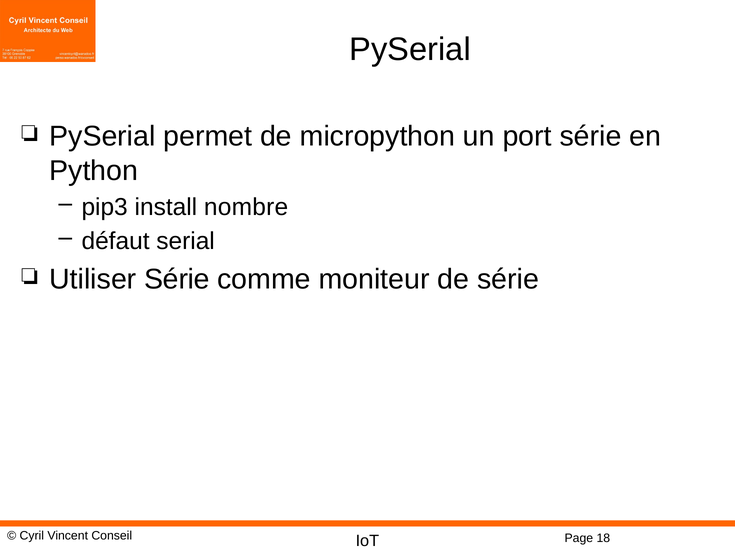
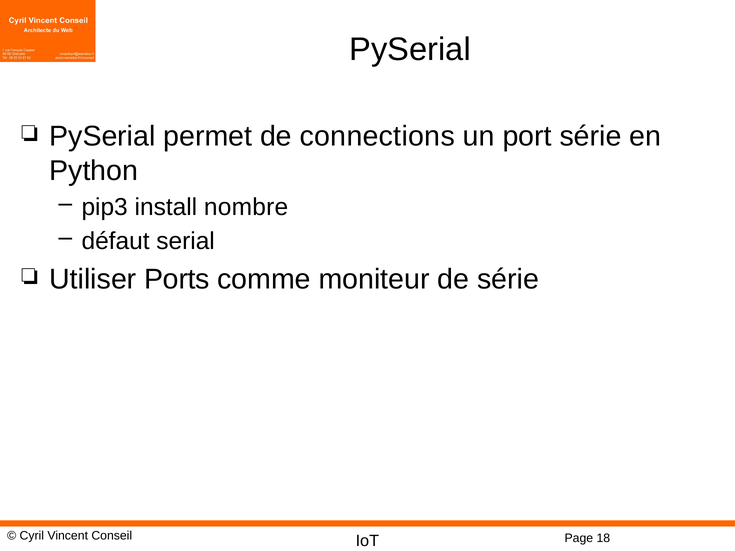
micropython: micropython -> connections (377, 136)
Utiliser Série: Série -> Ports (177, 279)
